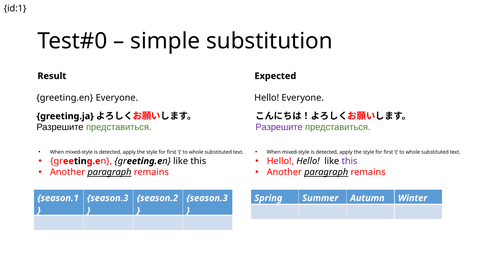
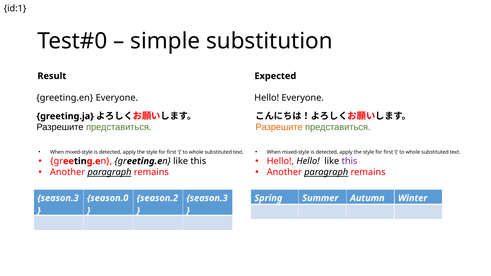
Разрешите colour: purple -> orange (279, 127)
season.1: season.1 -> season.3 (58, 198)
season.3: season.3 -> season.0 (108, 198)
